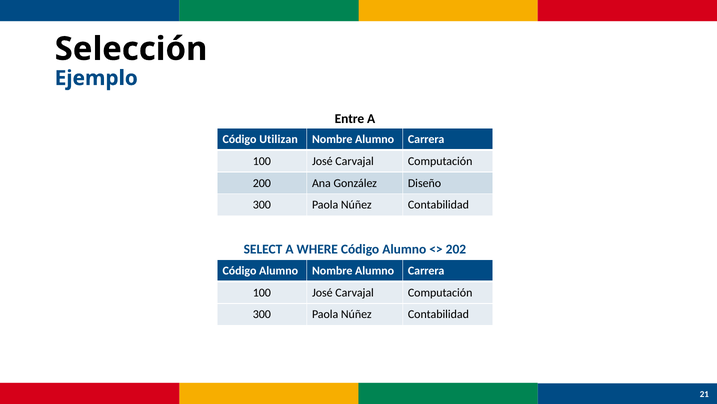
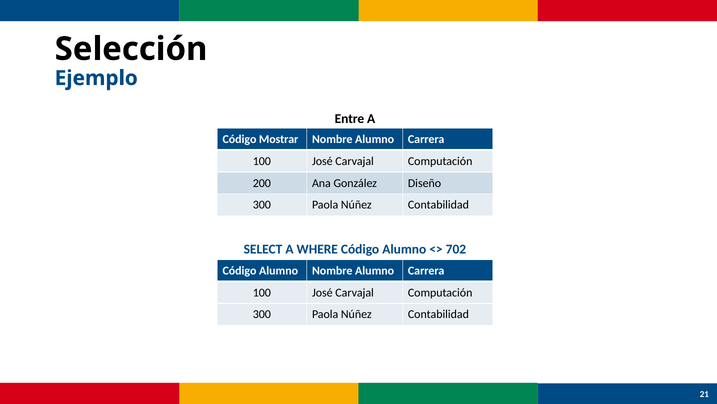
Utilizan: Utilizan -> Mostrar (279, 139)
202: 202 -> 702 (456, 249)
